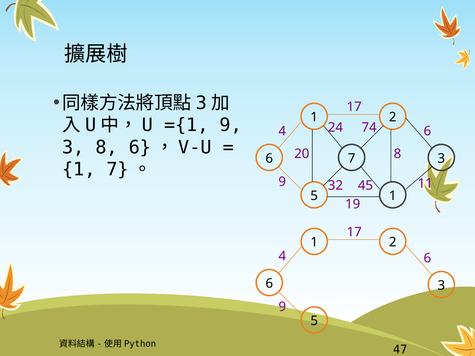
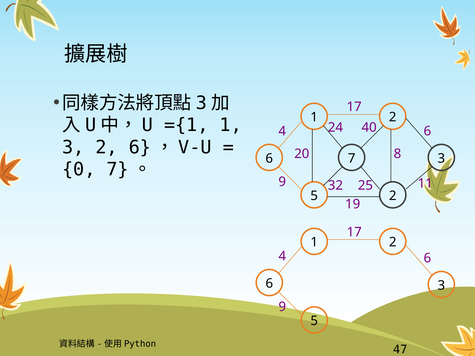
={1 9: 9 -> 1 (231, 125)
74: 74 -> 40 (369, 128)
3 8: 8 -> 2 (107, 147)
1: 1 -> 0 (79, 170)
45: 45 -> 25 (365, 186)
5 1: 1 -> 2 (393, 196)
